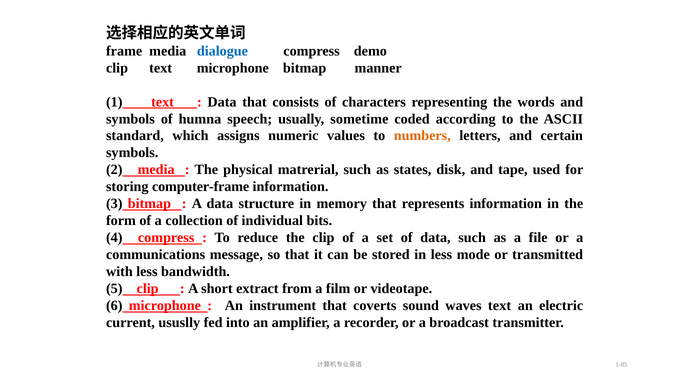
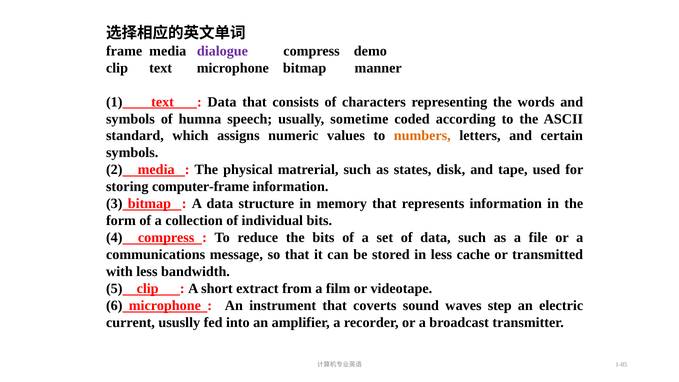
dialogue colour: blue -> purple (222, 51)
the clip: clip -> bits (323, 238)
mode: mode -> cache (473, 255)
waves text: text -> step (500, 306)
